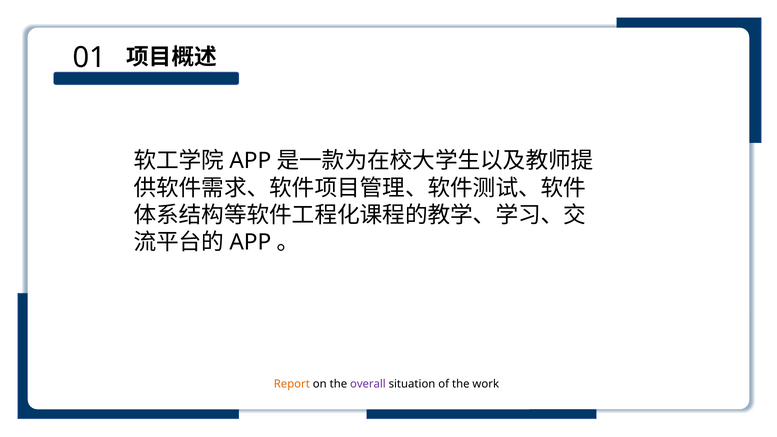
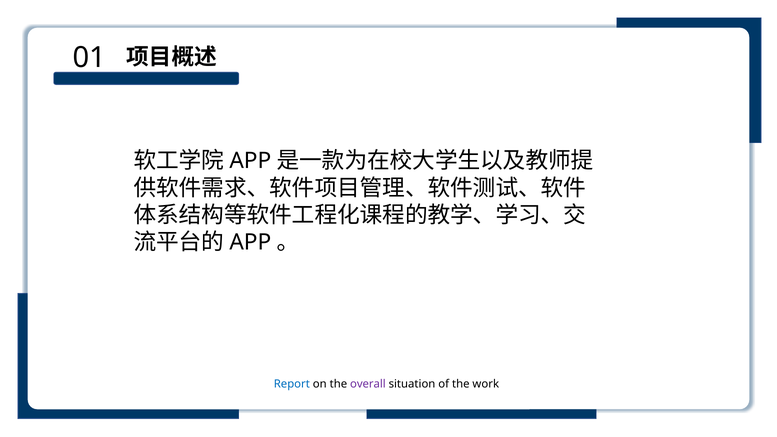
Report colour: orange -> blue (292, 384)
